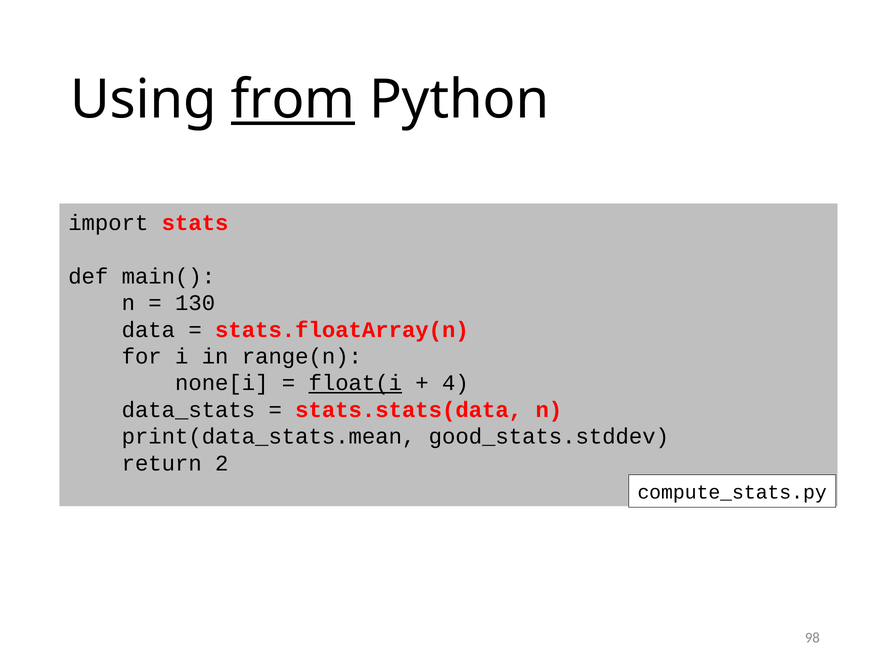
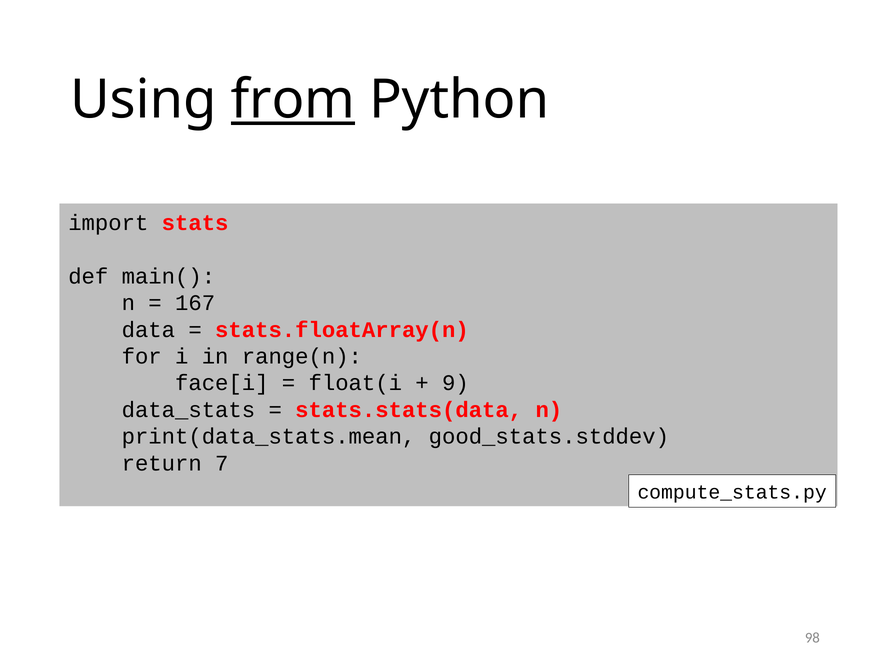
130: 130 -> 167 (195, 303)
none[i: none[i -> face[i (222, 383)
float(i underline: present -> none (355, 383)
4: 4 -> 9 (455, 383)
2: 2 -> 7 (222, 463)
